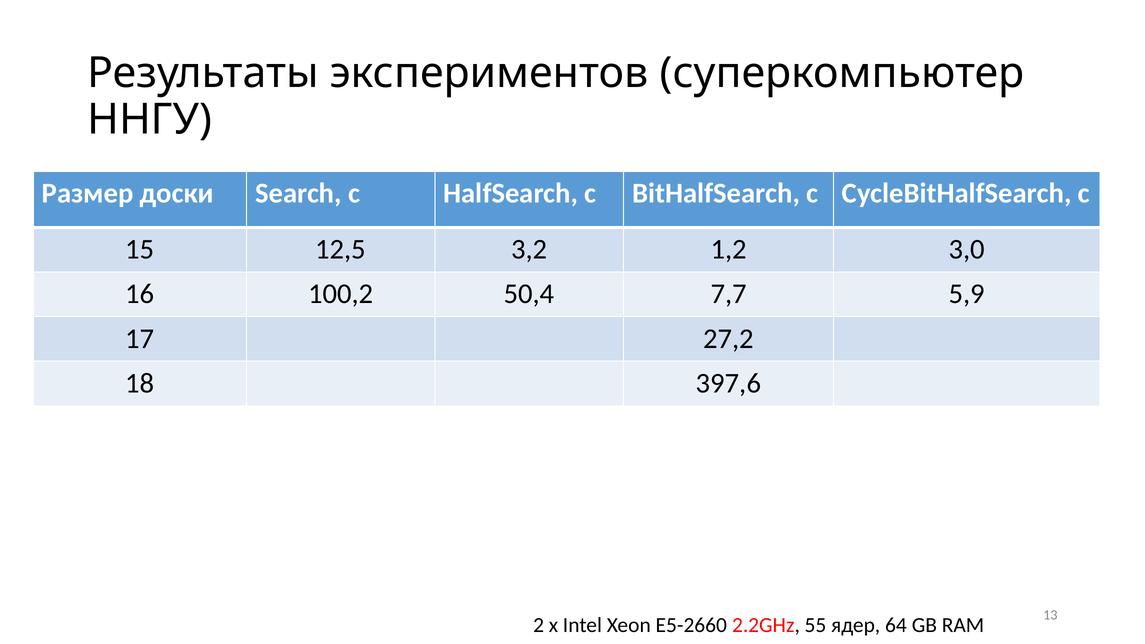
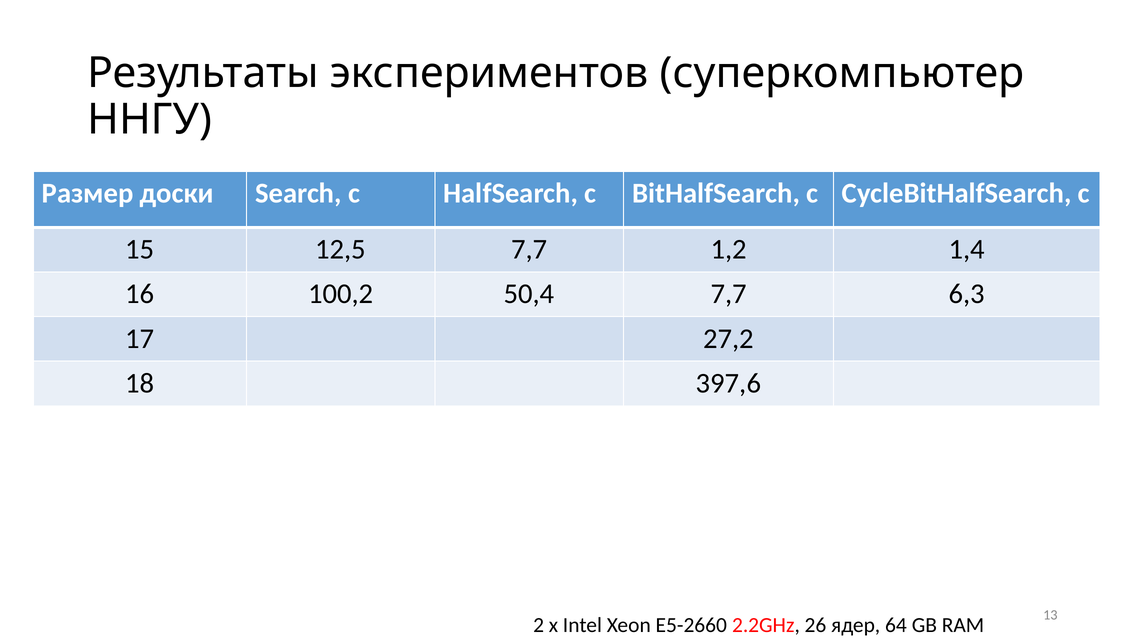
12,5 3,2: 3,2 -> 7,7 (529, 249)
3,0: 3,0 -> 1,4 (967, 249)
5,9: 5,9 -> 6,3 (967, 294)
55: 55 -> 26 (815, 625)
